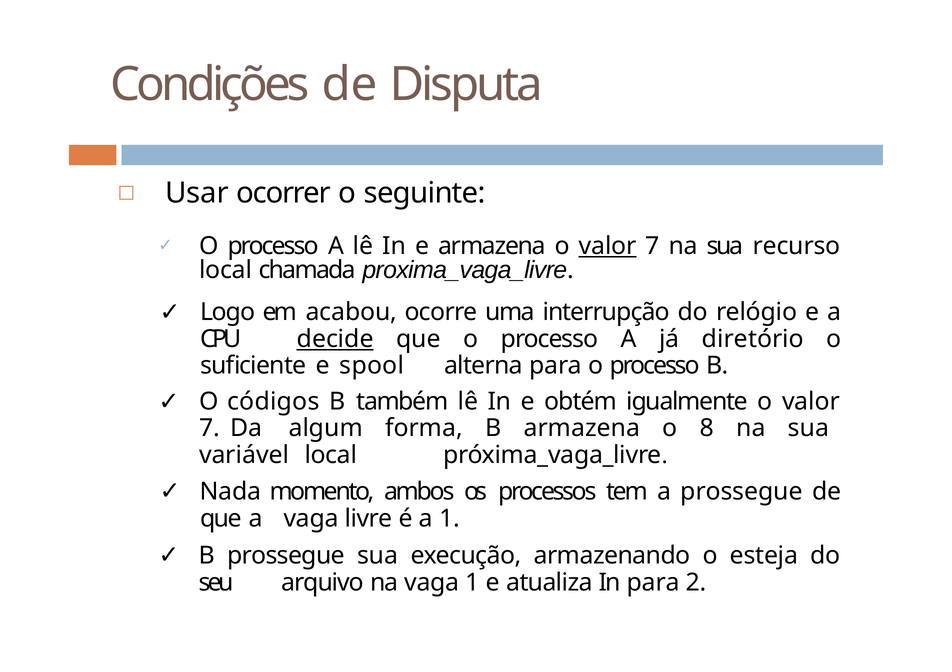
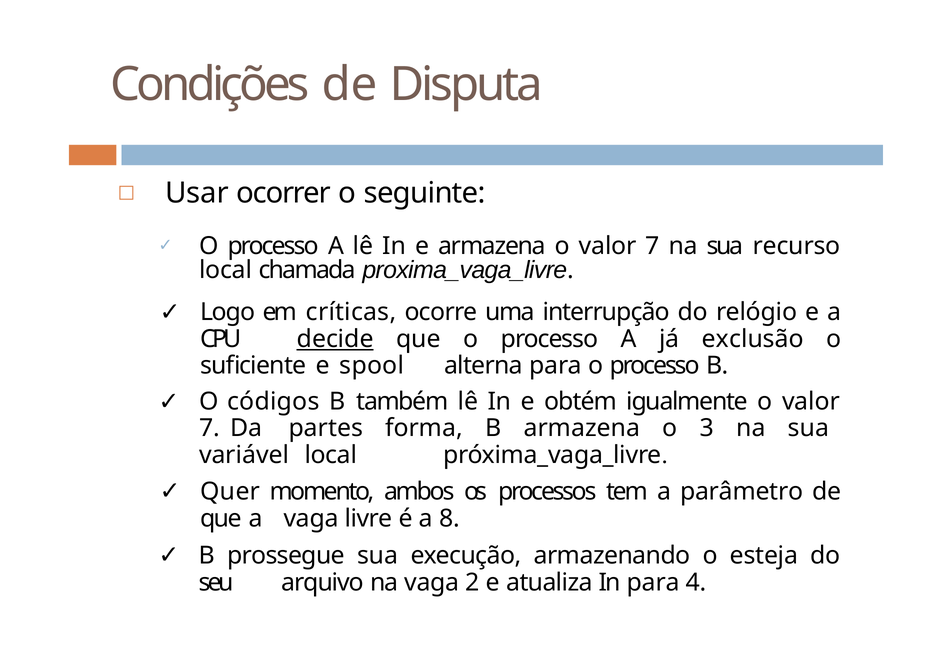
valor underline: present -> none (608, 246)
acabou: acabou -> críticas (351, 312)
diretório: diretório -> exclusão (753, 339)
algum: algum -> partes (326, 429)
8: 8 -> 3 (707, 429)
Nada: Nada -> Quer (230, 492)
a prossegue: prossegue -> parâmetro (742, 492)
a 1: 1 -> 8 (449, 519)
vaga 1: 1 -> 2 (473, 583)
2: 2 -> 4 (696, 583)
